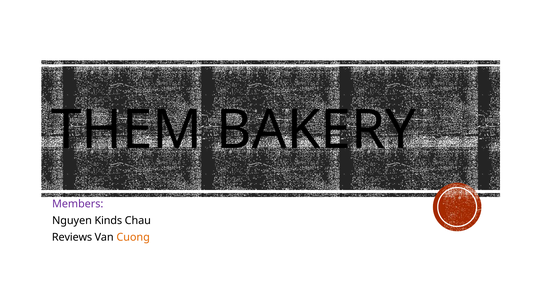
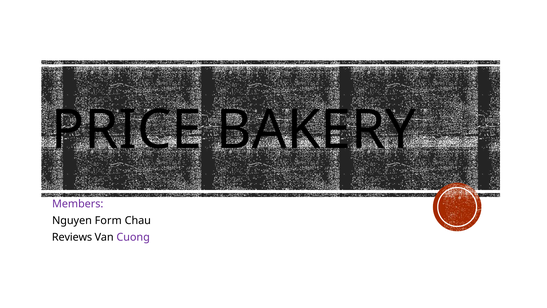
THEM: THEM -> PRICE (127, 130)
Kinds: Kinds -> Form (108, 220)
Cuong colour: orange -> purple (133, 237)
